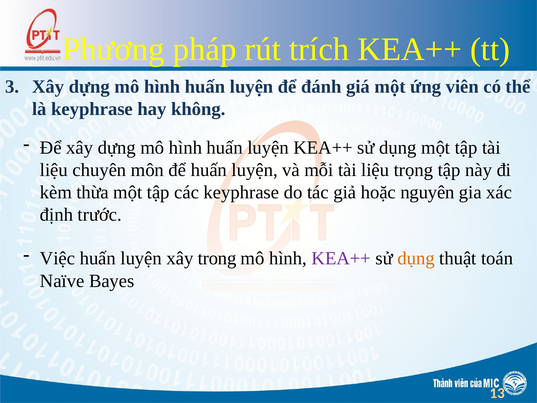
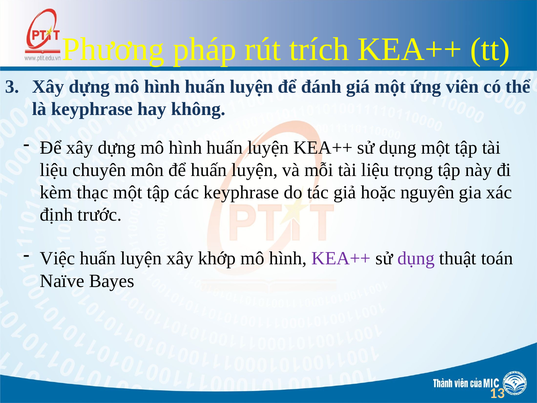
thừa: thừa -> thạc (93, 192)
trong: trong -> khớp (217, 258)
dụng colour: orange -> purple (416, 258)
